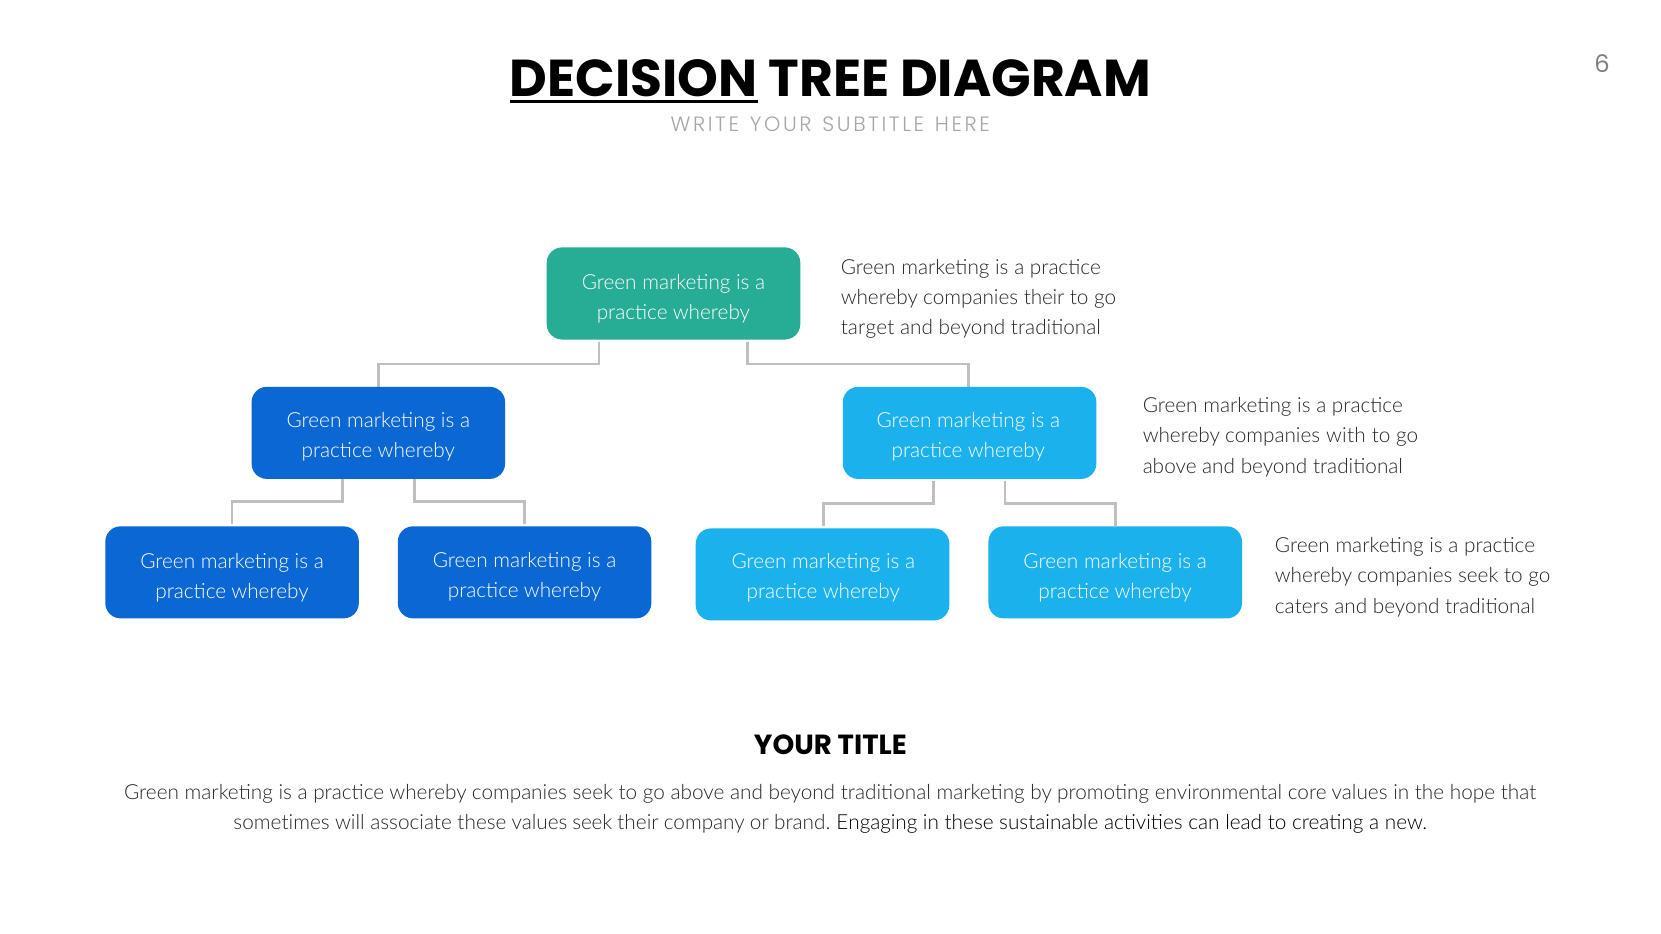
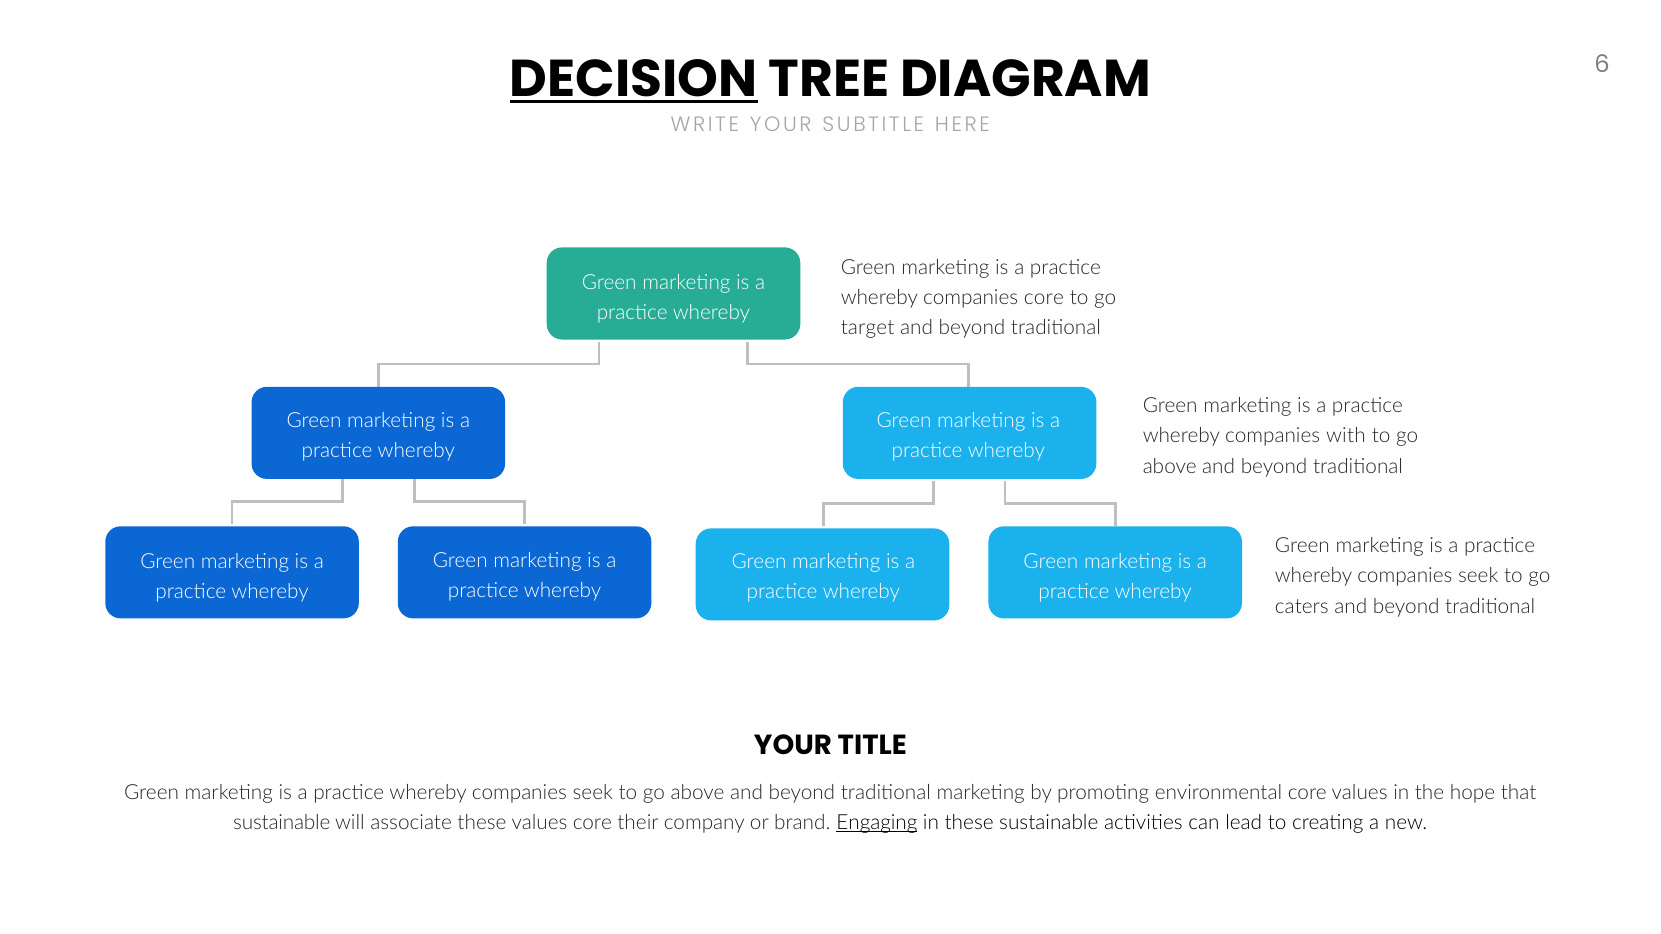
companies their: their -> core (1044, 298)
sometimes: sometimes -> sustainable (282, 823)
values seek: seek -> core (592, 823)
Engaging underline: none -> present (877, 823)
